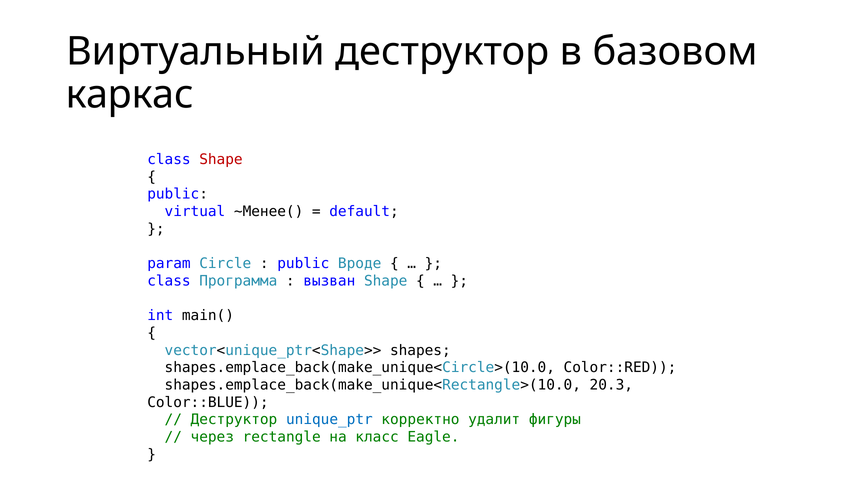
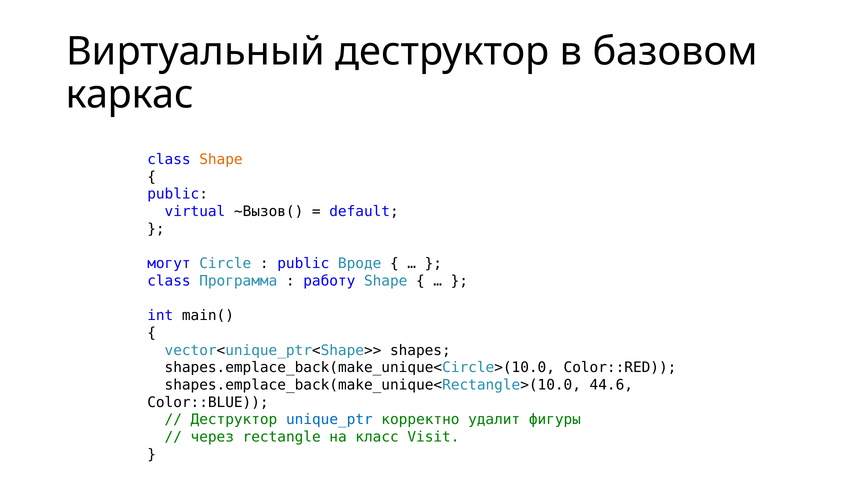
Shape colour: red -> orange (221, 159)
~Менее(: ~Менее( -> ~Вызов( (269, 211)
param: param -> могут (169, 263)
вызван: вызван -> работу (329, 281)
20.3: 20.3 -> 44.6 (611, 385)
Eagle: Eagle -> Visit (433, 437)
